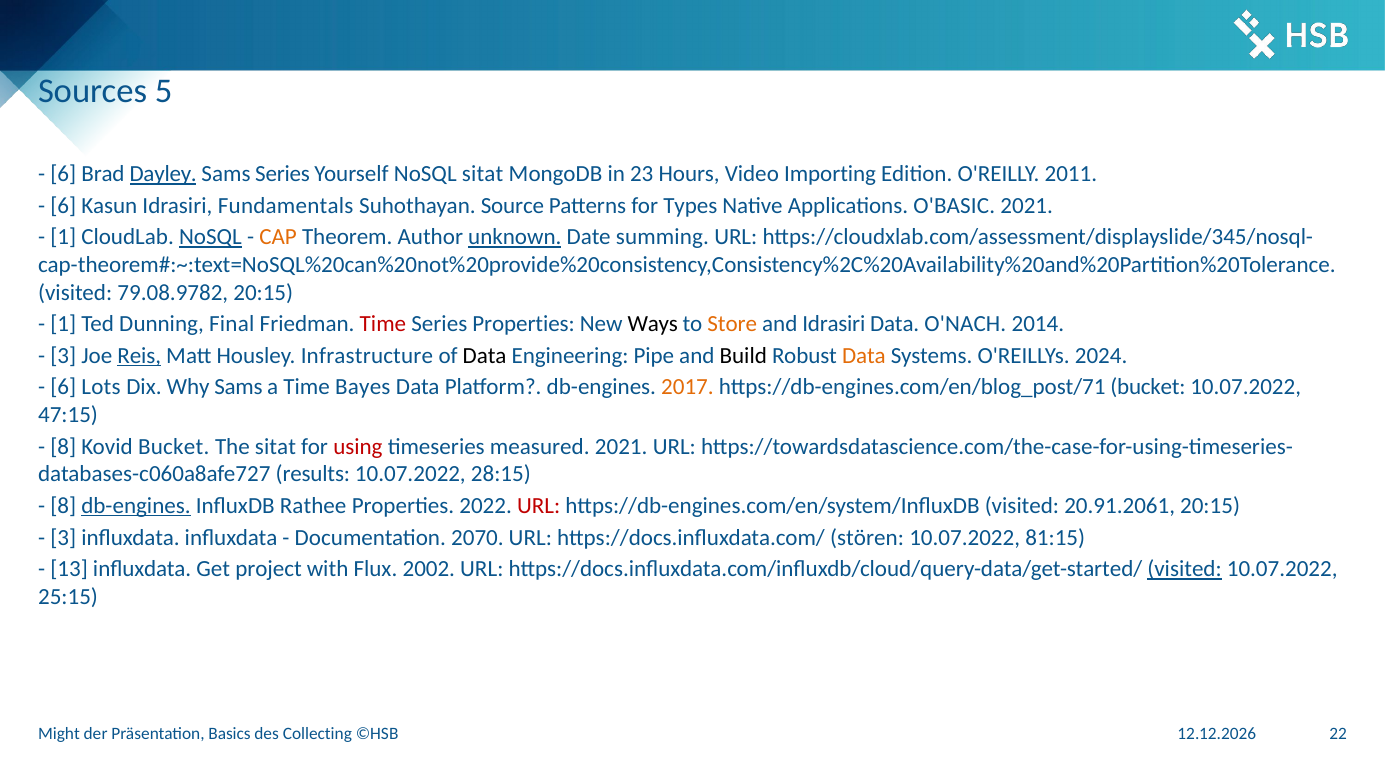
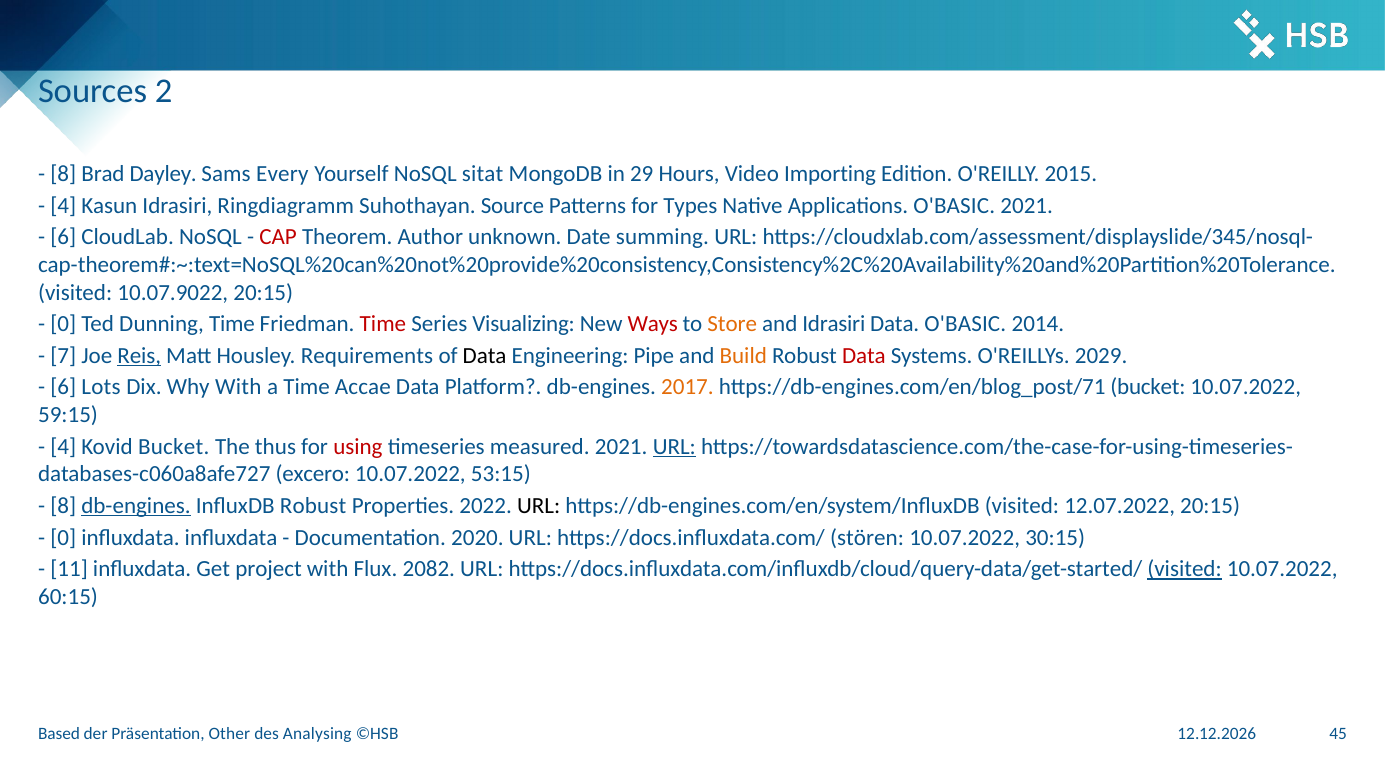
5: 5 -> 2 (164, 91)
6: 6 -> 8 (63, 174)
Dayley underline: present -> none (163, 174)
Sams Series: Series -> Every (282, 174)
23: 23 -> 29 (642, 174)
2011: 2011 -> 2015 (1071, 174)
6: 6 -> 4 (63, 206)
Fundamentals: Fundamentals -> Ringdiagramm (286, 206)
1: 1 -> 6 (63, 237)
NoSQL underline: present -> none (210, 237)
CAP colour: orange -> red (278, 237)
unknown underline: present -> none (515, 237)
79.08.9782: 79.08.9782 -> 10.07.9022 (173, 293)
1: 1 -> 0 (63, 324)
Dunning Final: Final -> Time (232, 324)
Series Properties: Properties -> Visualizing (524, 324)
Ways colour: black -> red (653, 324)
Data O'NACH: O'NACH -> O'BASIC (965, 324)
3: 3 -> 7 (63, 356)
Infrastructure: Infrastructure -> Requirements (367, 356)
Build colour: black -> orange (743, 356)
Data colour: orange -> red (864, 356)
2024: 2024 -> 2029 (1101, 356)
Why Sams: Sams -> With (238, 387)
Bayes: Bayes -> Accae (363, 387)
47:15: 47:15 -> 59:15 (68, 415)
8: 8 -> 4 (63, 447)
The sitat: sitat -> thus (275, 447)
URL underline: none -> present (674, 447)
results: results -> excero (313, 474)
28:15: 28:15 -> 53:15 (501, 474)
InfluxDB Rathee: Rathee -> Robust (313, 506)
URL colour: red -> black (539, 506)
20.91.2061: 20.91.2061 -> 12.07.2022 (1120, 506)
3: 3 -> 0 (63, 538)
2070: 2070 -> 2020 (477, 538)
81:15: 81:15 -> 30:15 (1055, 538)
13: 13 -> 11 (69, 569)
2002: 2002 -> 2082 (429, 569)
25:15: 25:15 -> 60:15 (68, 597)
Might: Might -> Based (59, 734)
Basics: Basics -> Other (229, 734)
Collecting: Collecting -> Analysing (317, 734)
22: 22 -> 45 (1338, 734)
